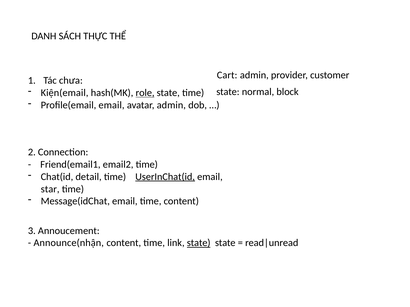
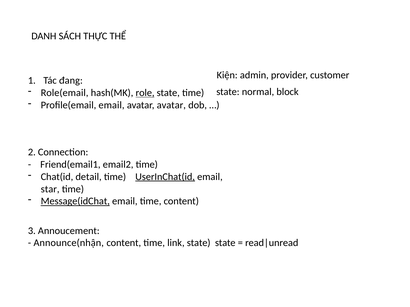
Cart: Cart -> Kiện (227, 75)
chưa: chưa -> đang (71, 81)
Kiện(email: Kiện(email -> Role(email (65, 93)
avatar admin: admin -> avatar (171, 105)
Message(idChat underline: none -> present (75, 202)
state underline: present -> none (199, 243)
